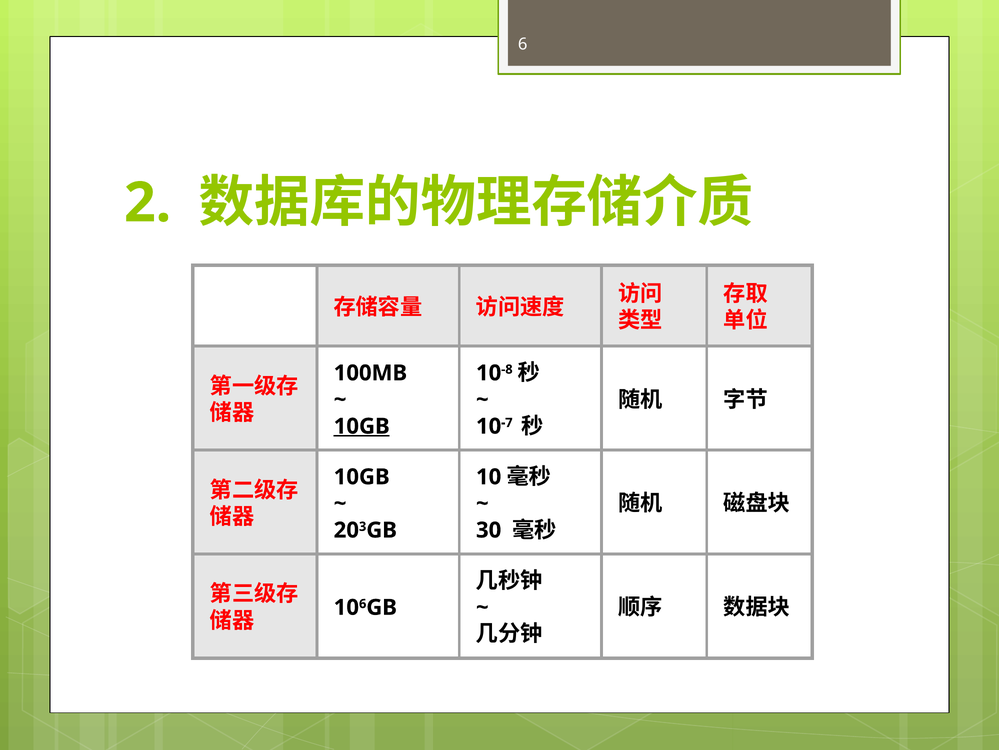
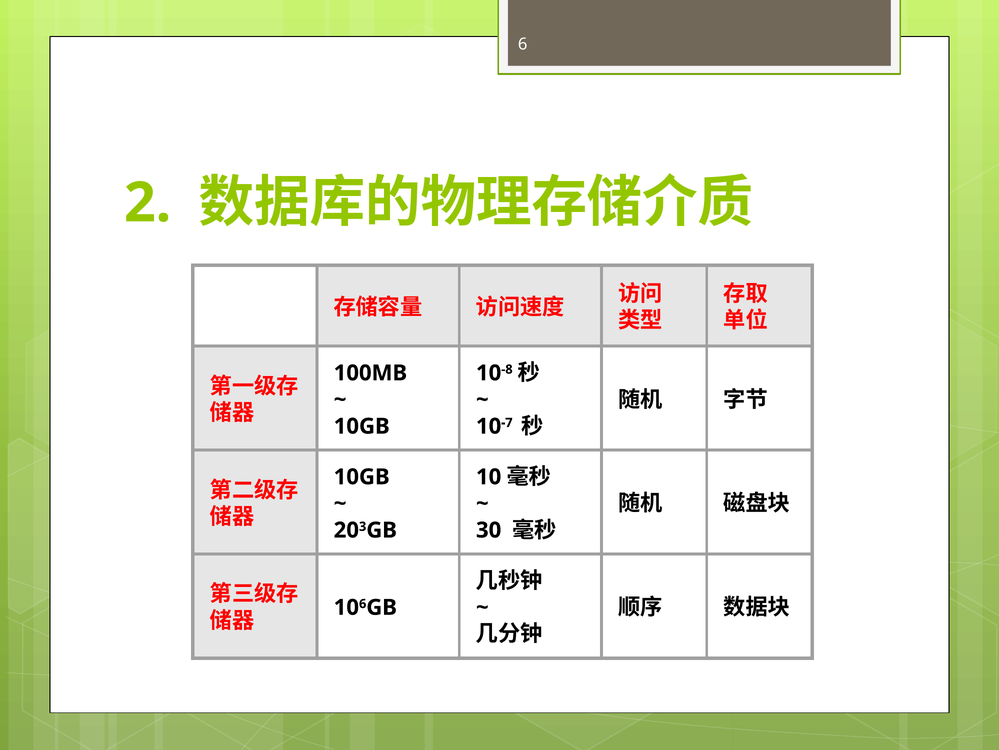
10GB underline: present -> none (362, 426)
